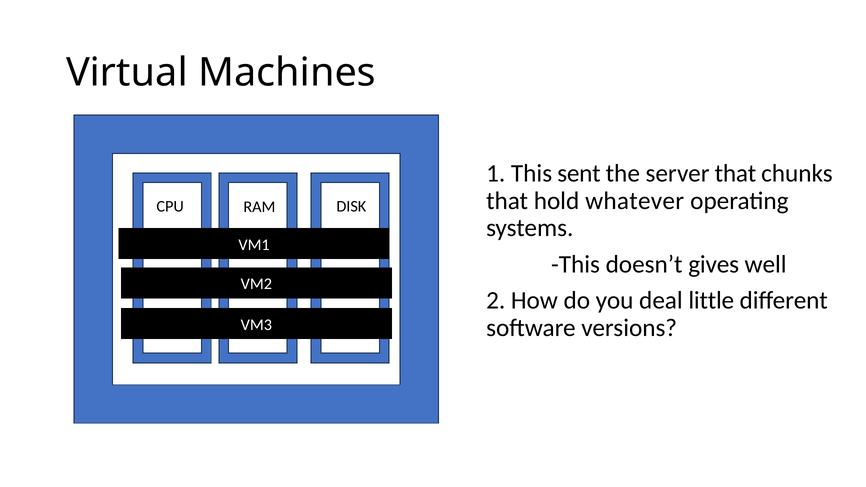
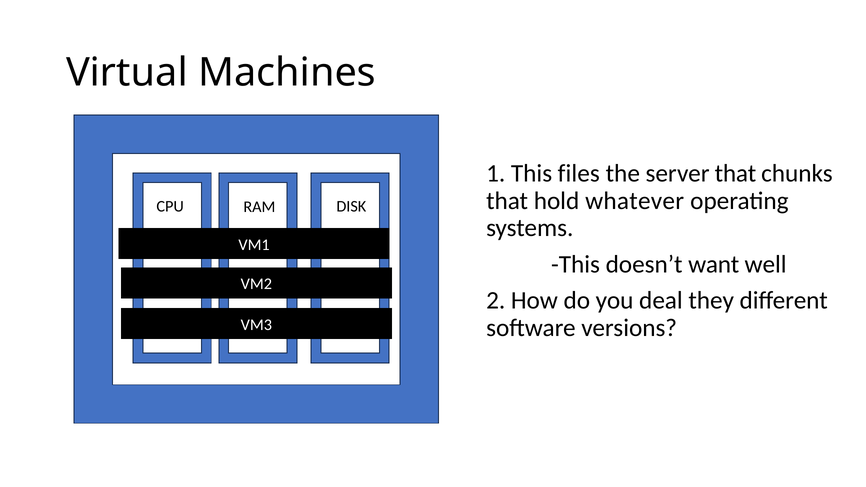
sent: sent -> files (579, 174)
gives: gives -> want (714, 264)
little: little -> they (711, 301)
